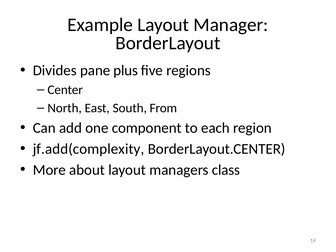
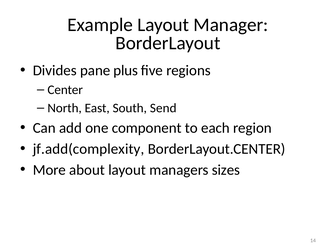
From: From -> Send (163, 108)
class: class -> sizes (226, 170)
